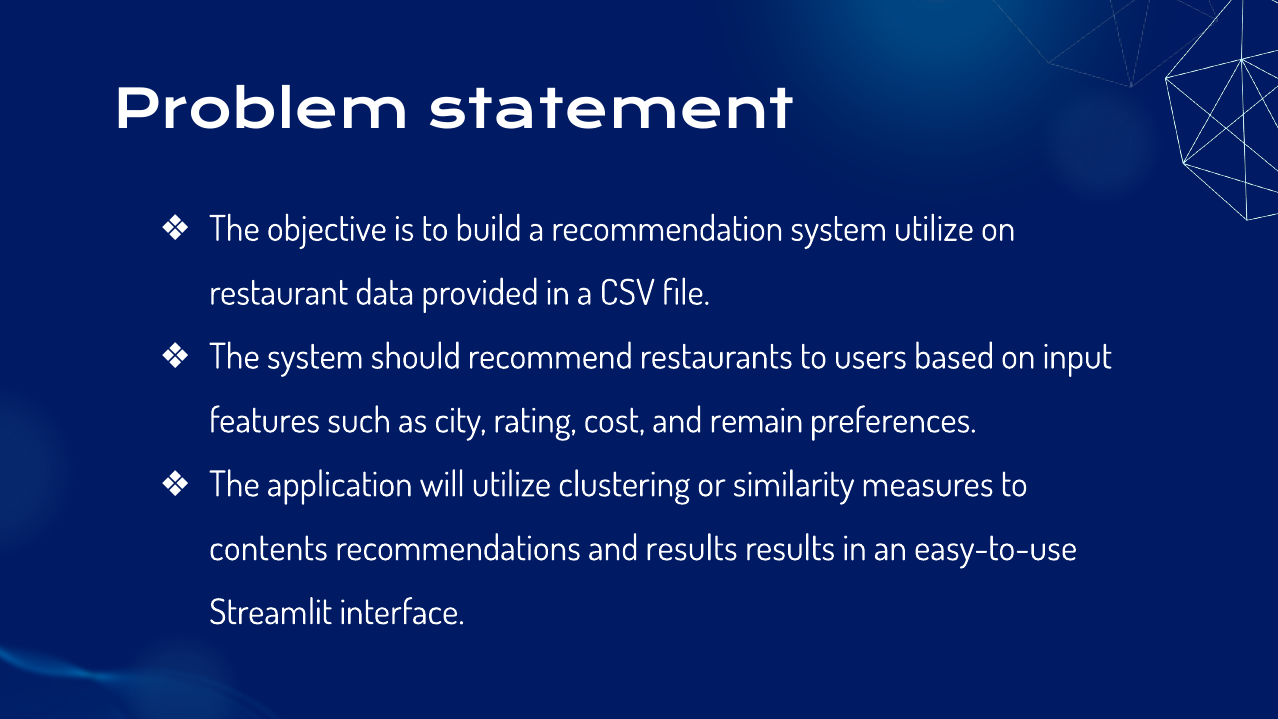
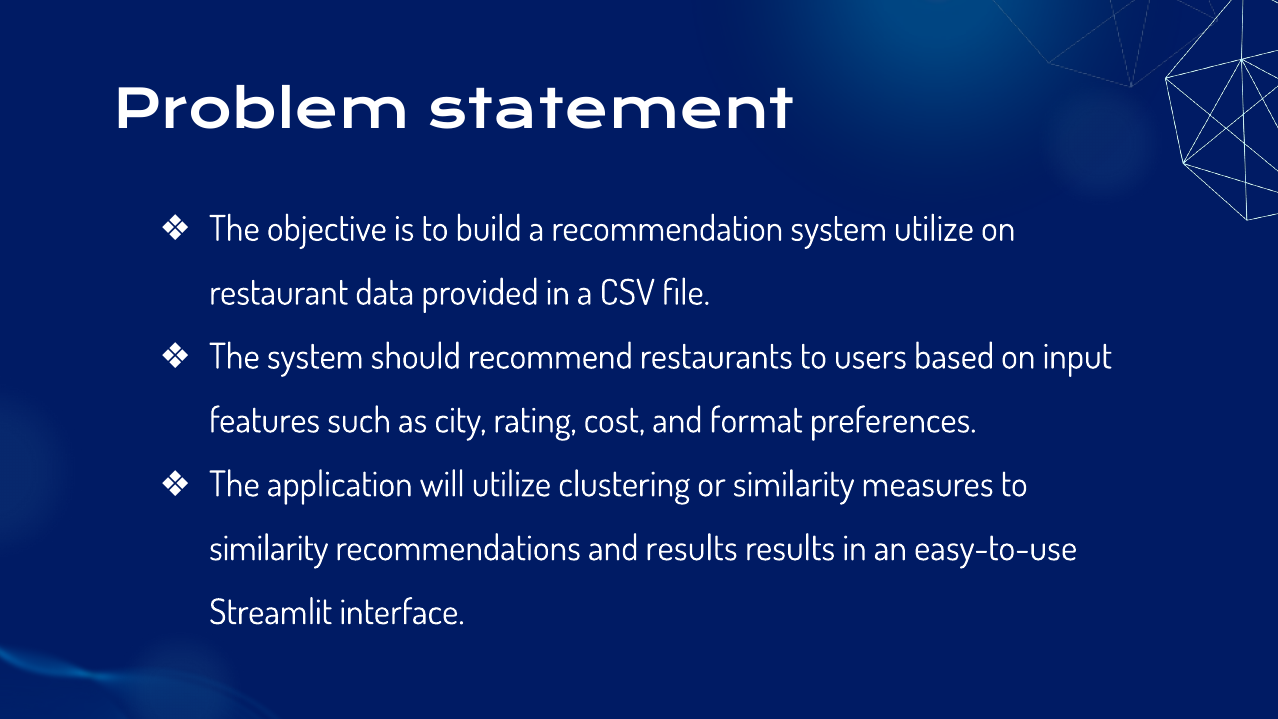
remain: remain -> format (756, 421)
contents: contents -> similarity (269, 549)
